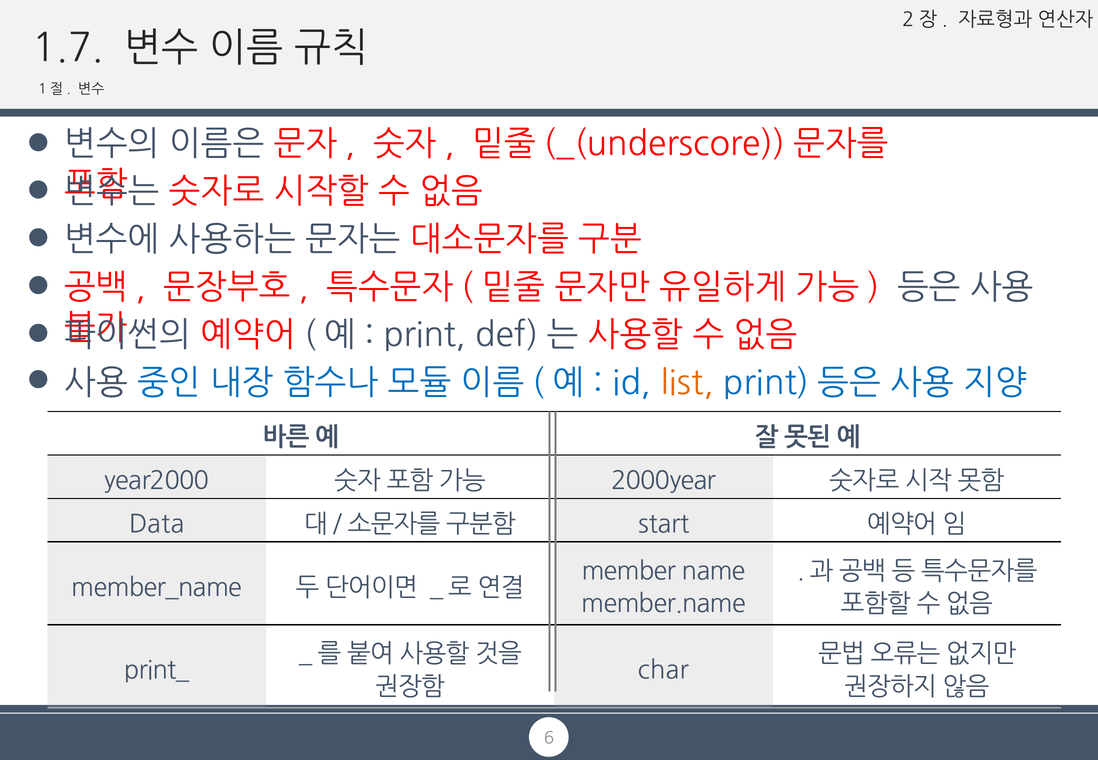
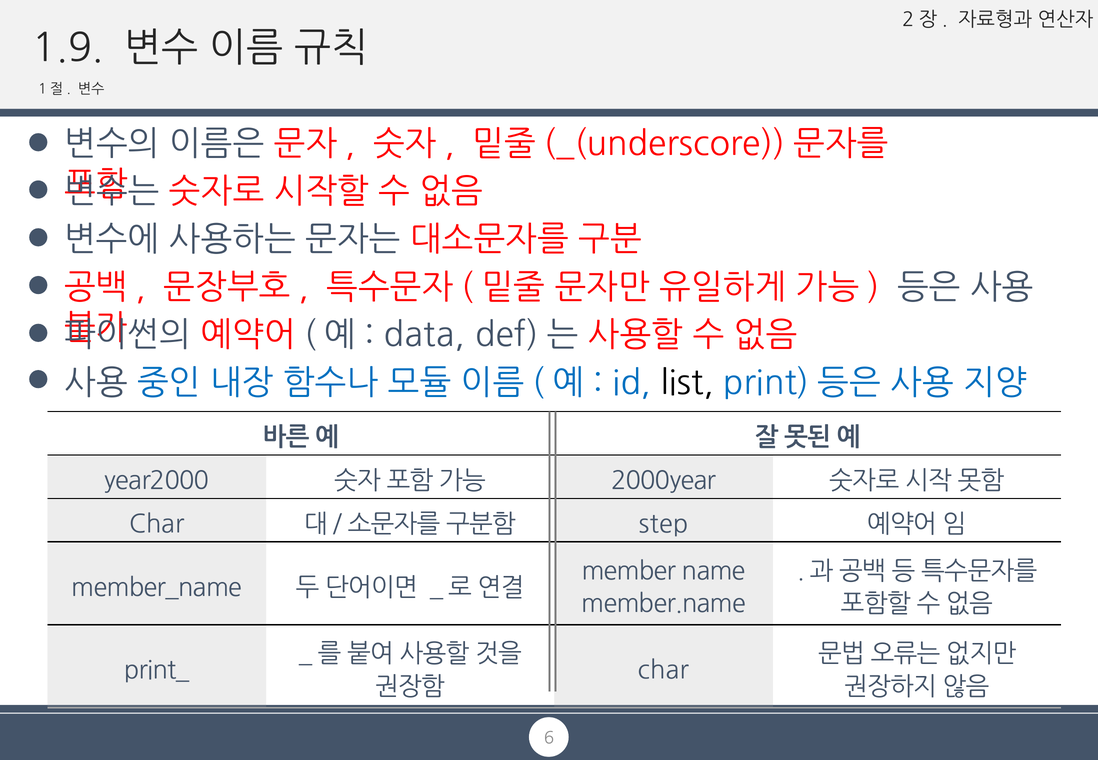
1.7: 1.7 -> 1.9 (68, 48)
print: print -> data (425, 335)
list colour: orange -> black (687, 383)
Data: Data -> Char (157, 525)
start: start -> step (663, 525)
